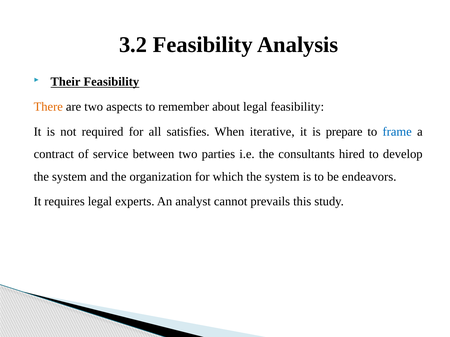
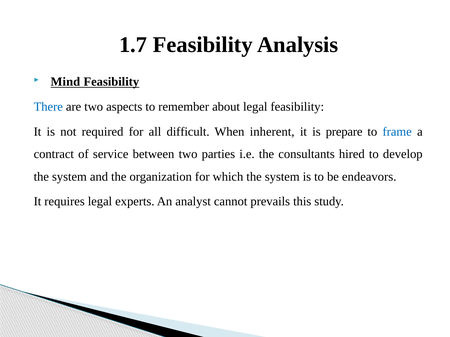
3.2: 3.2 -> 1.7 (133, 45)
Their: Their -> Mind (65, 82)
There colour: orange -> blue (48, 107)
satisfies: satisfies -> difficult (188, 132)
iterative: iterative -> inherent (272, 132)
